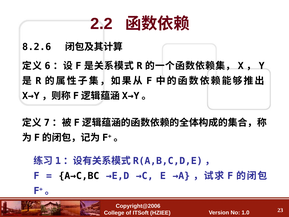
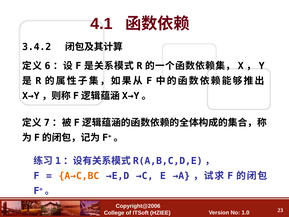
2.2: 2.2 -> 4.1 (101, 24)
8.2.6: 8.2.6 -> 3.4.2 (37, 47)
A→C,BC colour: black -> orange (79, 176)
